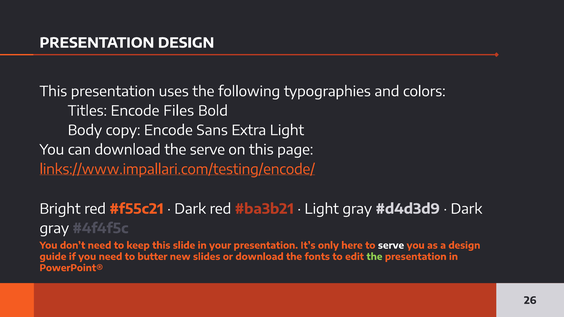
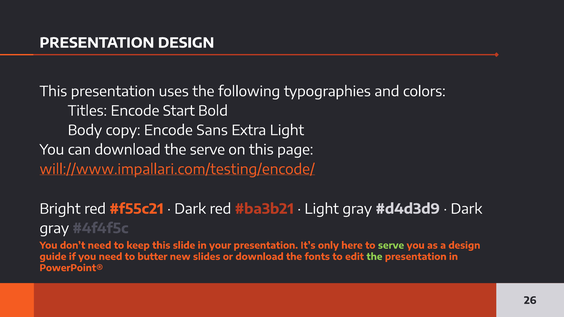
Files: Files -> Start (179, 111)
links://www.impallari.com/testing/encode/: links://www.impallari.com/testing/encode/ -> will://www.impallari.com/testing/encode/ (177, 170)
serve colour: white -> light green (391, 246)
